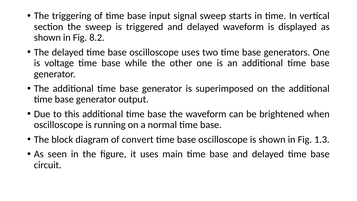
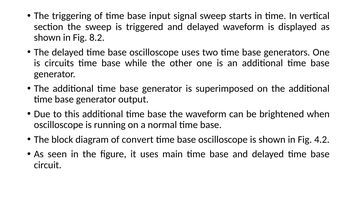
voltage: voltage -> circuits (59, 63)
1.3: 1.3 -> 4.2 (322, 139)
